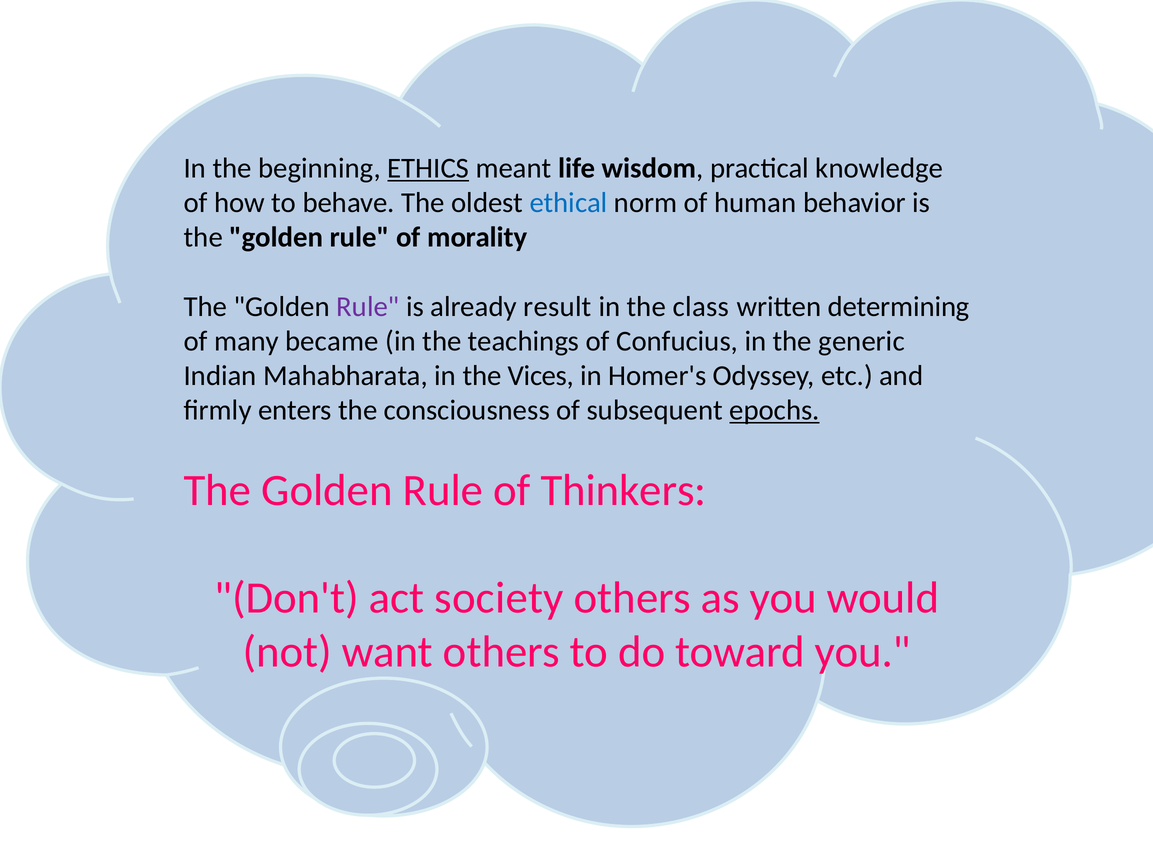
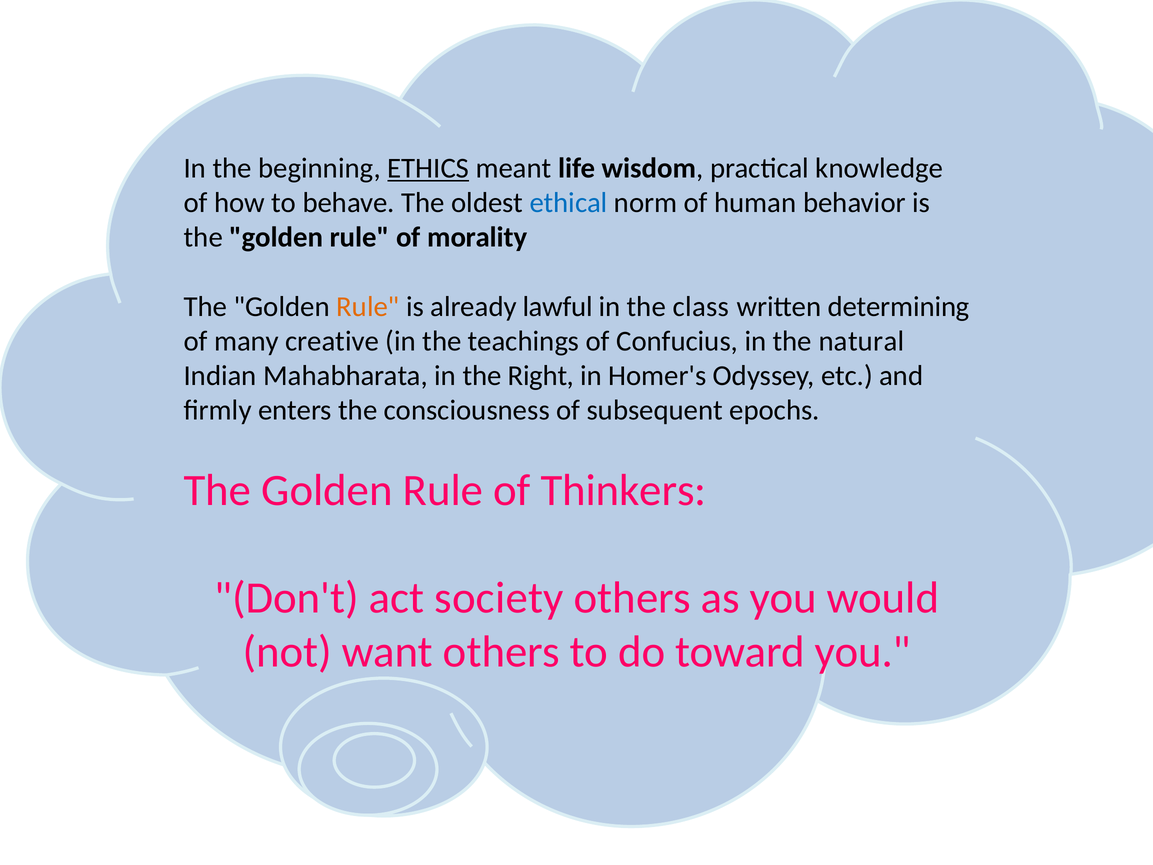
Rule colour: purple -> orange (368, 307)
result: result -> lawful (558, 307)
became: became -> creative (332, 341)
generic: generic -> natural (861, 341)
Vices: Vices -> Right (541, 376)
epochs underline: present -> none (774, 410)
